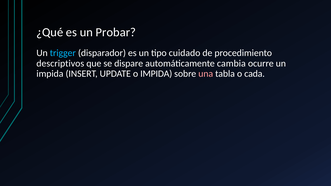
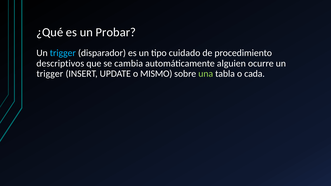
dispare: dispare -> cambia (129, 63)
cambia: cambia -> alguien (231, 63)
impida: impida -> trigger (50, 74)
o IMPIDA: IMPIDA -> MISMO (156, 74)
una colour: pink -> light green (206, 74)
